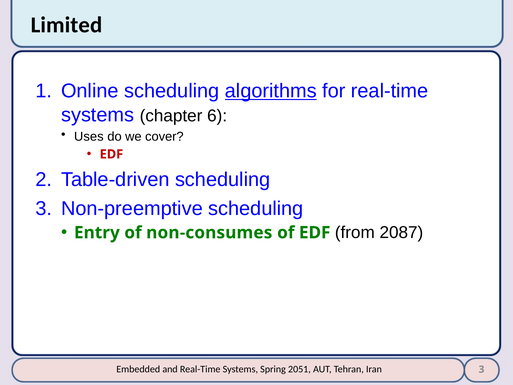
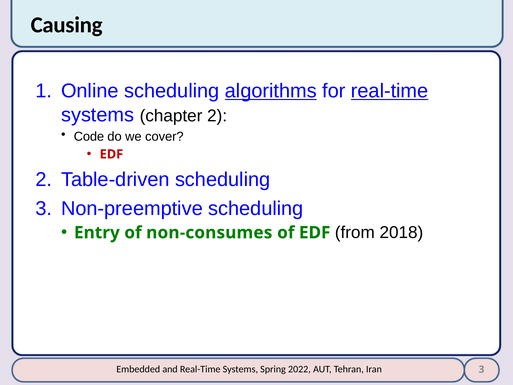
Limited: Limited -> Causing (67, 25)
real-time underline: none -> present (390, 91)
chapter 6: 6 -> 2 (217, 116)
Uses: Uses -> Code (89, 137)
2087: 2087 -> 2018 (401, 232)
2051: 2051 -> 2022 (299, 369)
